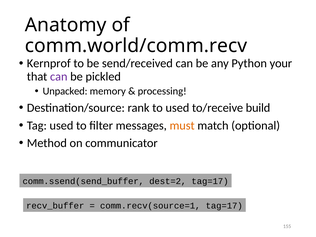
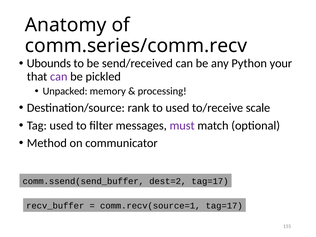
comm.world/comm.recv: comm.world/comm.recv -> comm.series/comm.recv (136, 46)
Kernprof: Kernprof -> Ubounds (49, 63)
build: build -> scale (258, 108)
must colour: orange -> purple (182, 126)
